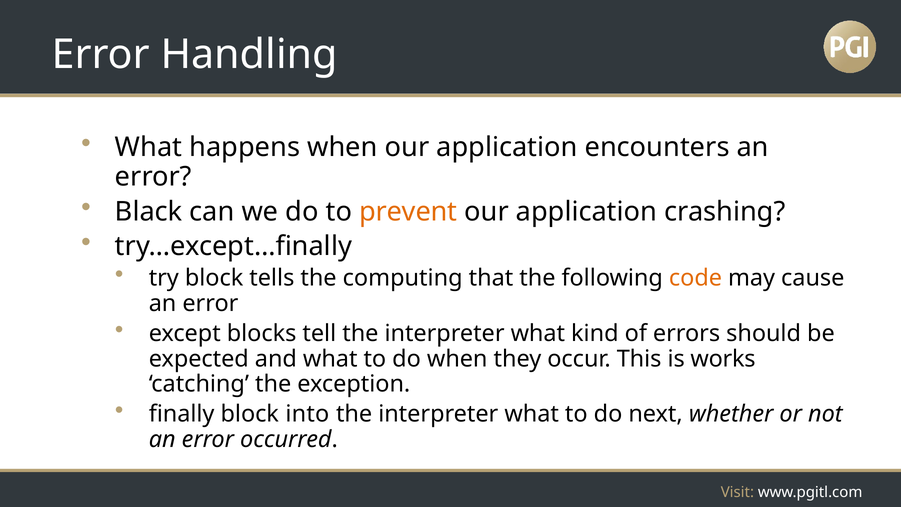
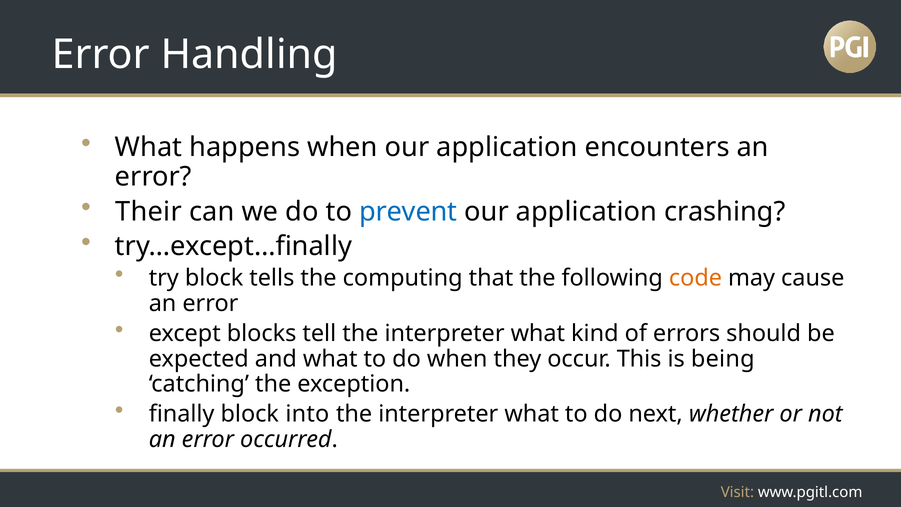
Black: Black -> Their (148, 211)
prevent colour: orange -> blue (408, 211)
works: works -> being (723, 359)
